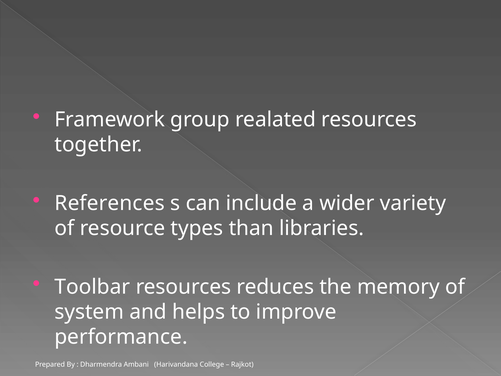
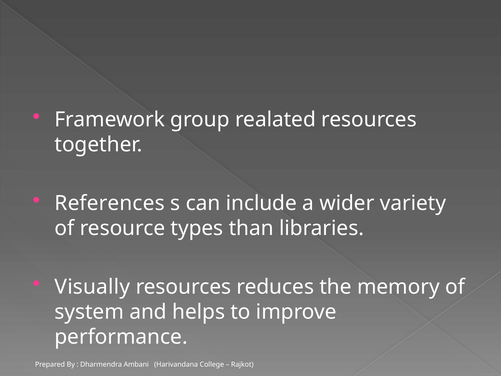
Toolbar: Toolbar -> Visually (92, 287)
